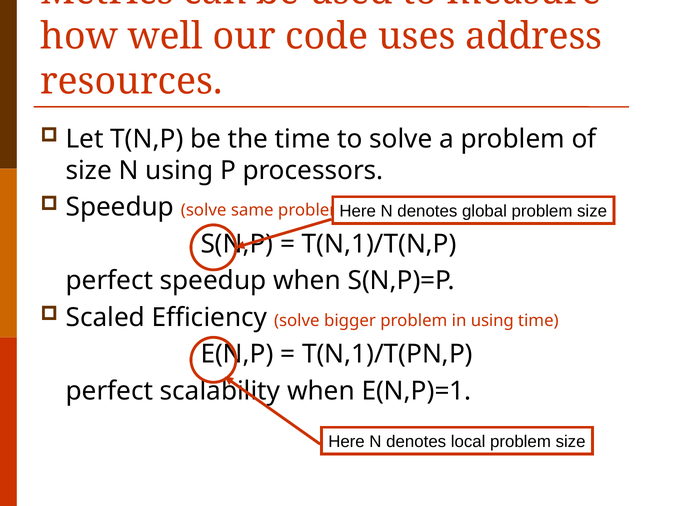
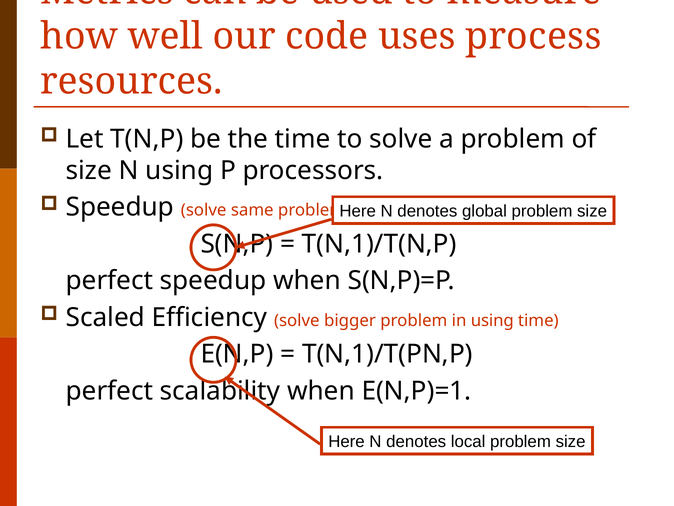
address: address -> process (533, 36)
